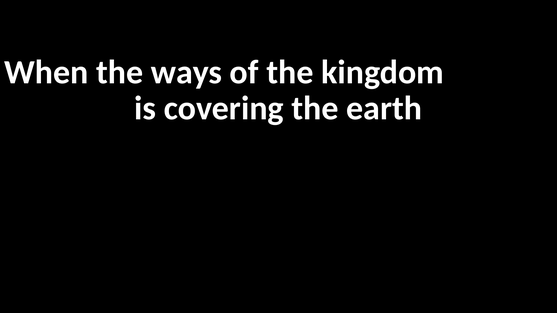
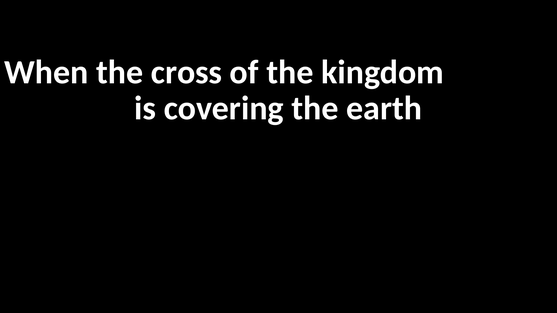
ways: ways -> cross (187, 72)
